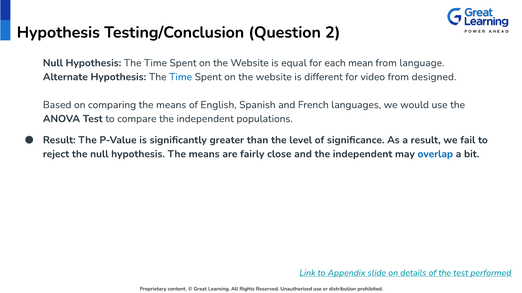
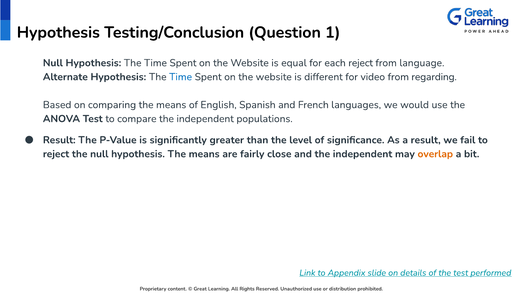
2: 2 -> 1 (333, 32)
each mean: mean -> reject (361, 63)
designed: designed -> regarding (434, 77)
overlap colour: blue -> orange (435, 154)
